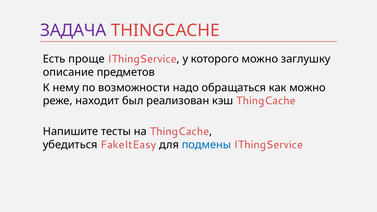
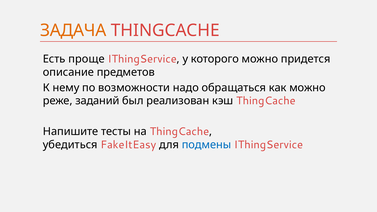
ЗАДАЧА colour: purple -> orange (73, 30)
заглушку: заглушку -> придется (306, 59)
находит: находит -> заданий (97, 101)
